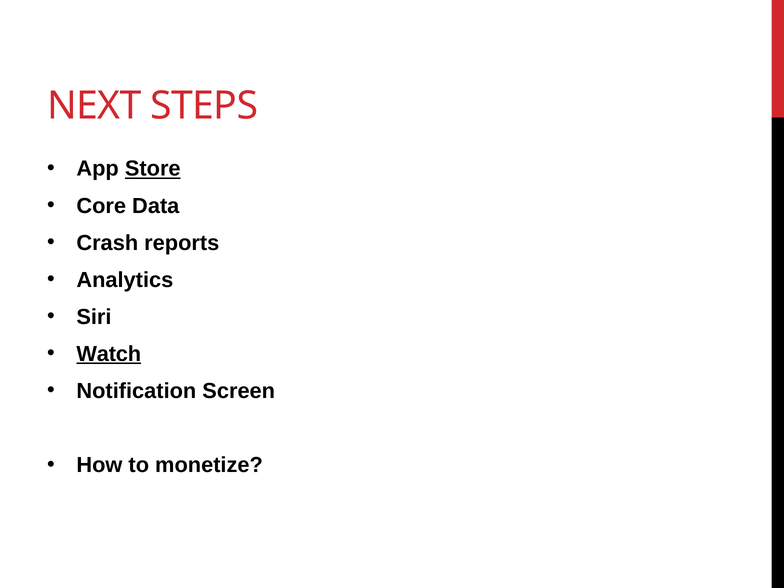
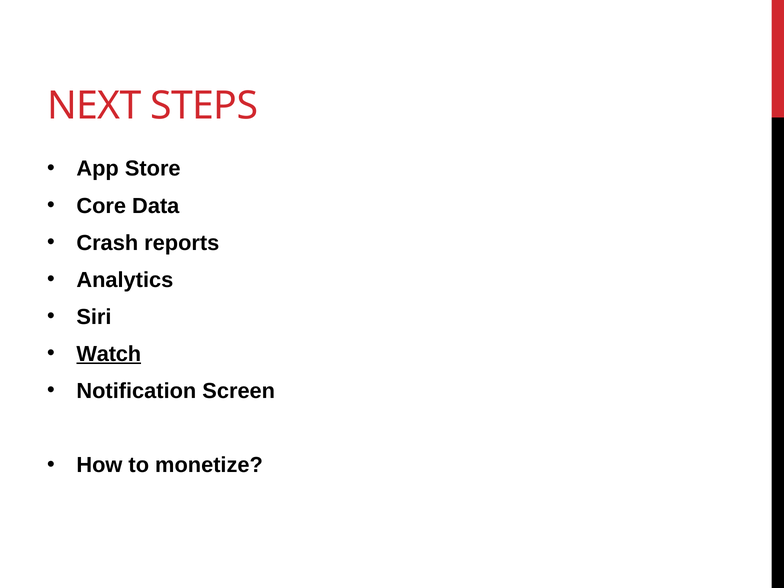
Store underline: present -> none (153, 169)
